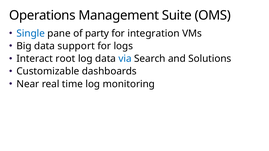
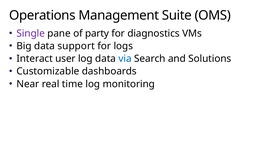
Single colour: blue -> purple (31, 33)
integration: integration -> diagnostics (154, 33)
root: root -> user (65, 59)
